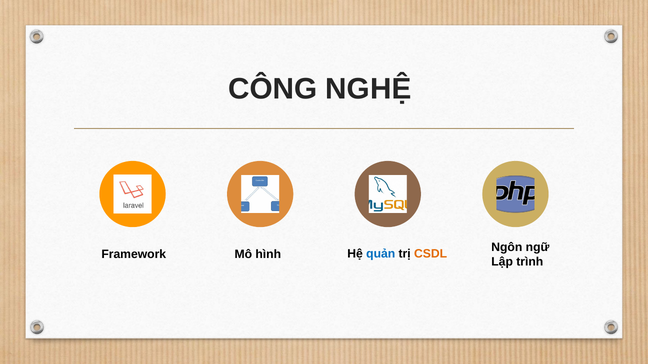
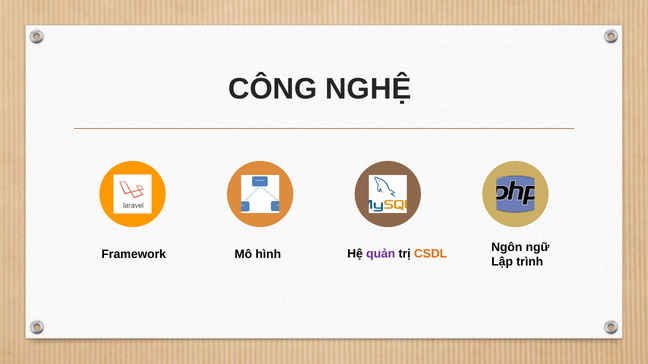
quản colour: blue -> purple (381, 254)
